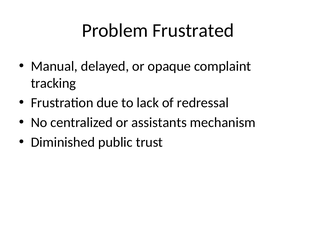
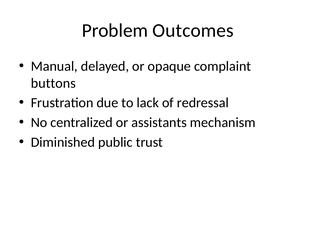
Frustrated: Frustrated -> Outcomes (193, 31)
tracking: tracking -> buttons (53, 83)
